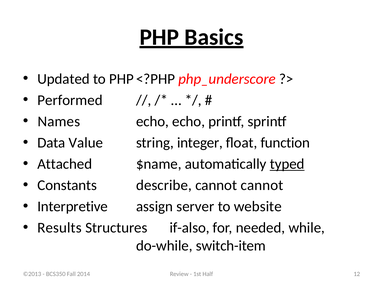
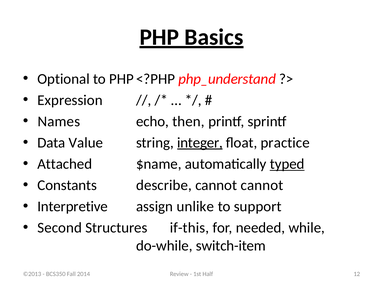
Updated: Updated -> Optional (64, 79)
php_underscore: php_underscore -> php_understand (227, 79)
Performed: Performed -> Expression (70, 100)
echo echo: echo -> then (188, 122)
integer underline: none -> present (200, 143)
function: function -> practice (285, 143)
server: server -> unlike (195, 207)
website: website -> support (258, 207)
Results: Results -> Second (60, 228)
if-also: if-also -> if-this (189, 228)
